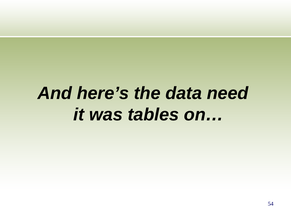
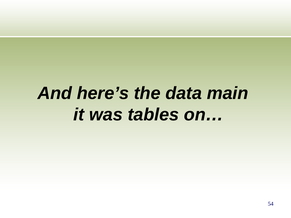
need: need -> main (228, 93)
